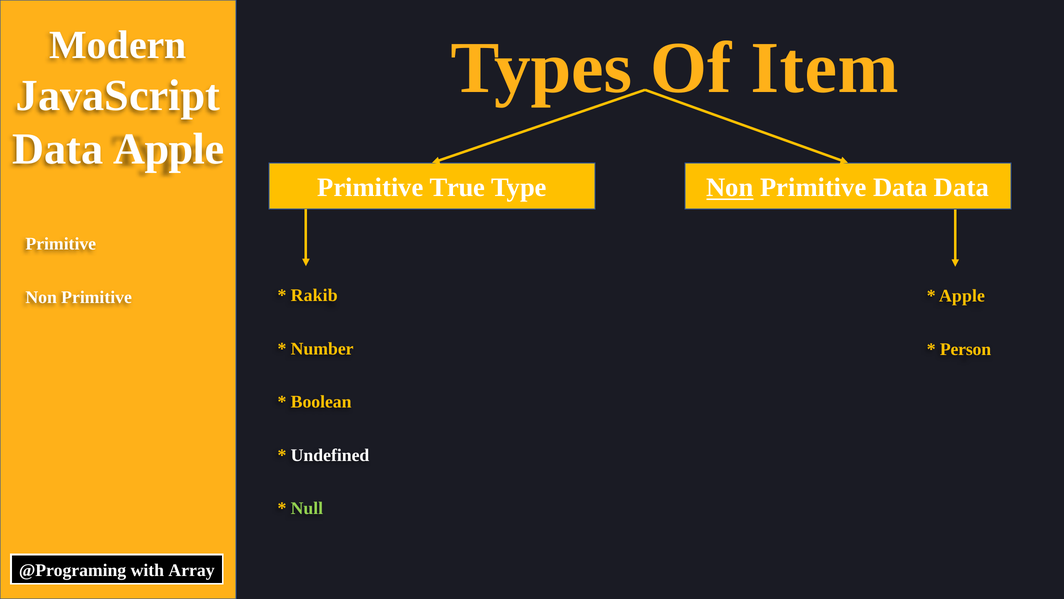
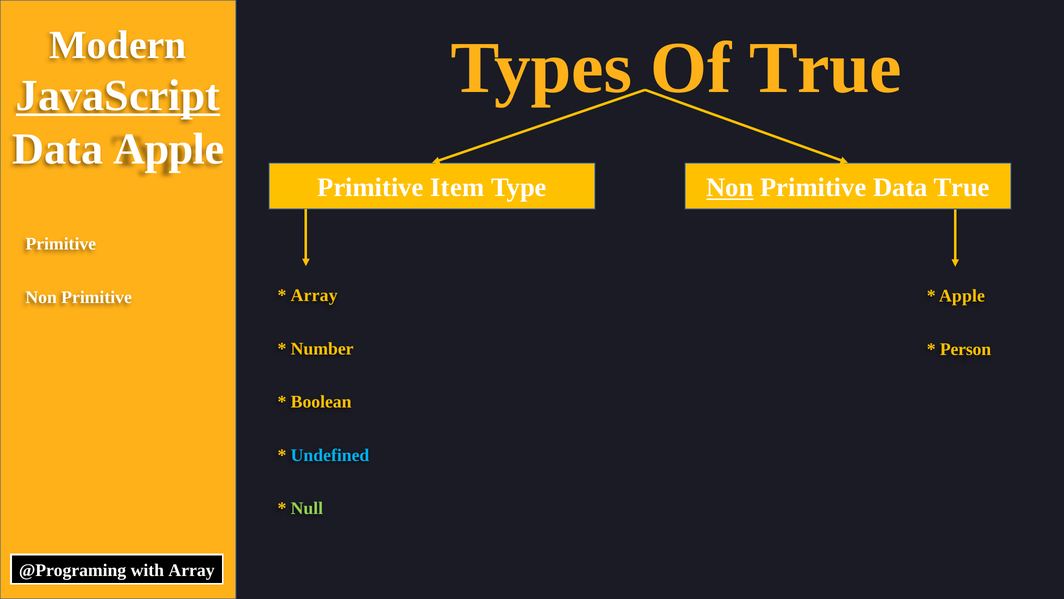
Of Item: Item -> True (825, 68)
JavaScript underline: none -> present (118, 96)
True: True -> Item (457, 188)
Data Data: Data -> True (962, 188)
Rakib: Rakib -> Array (314, 295)
Undefined colour: white -> light blue (330, 455)
